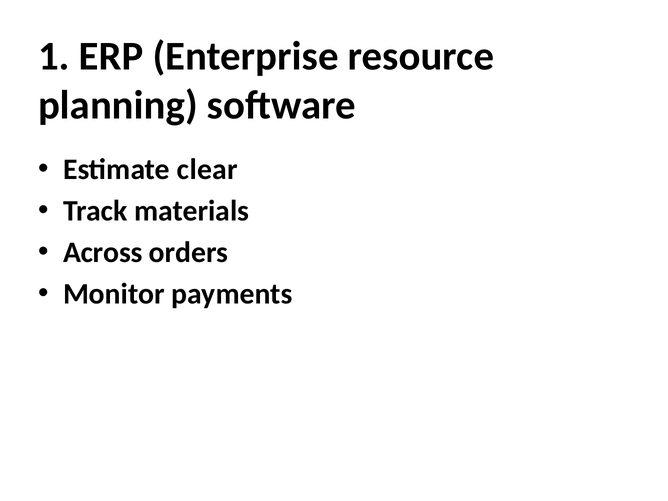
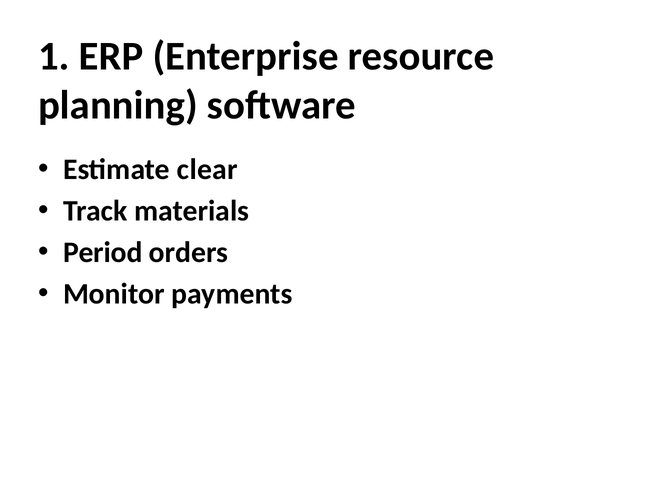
Across: Across -> Period (103, 253)
